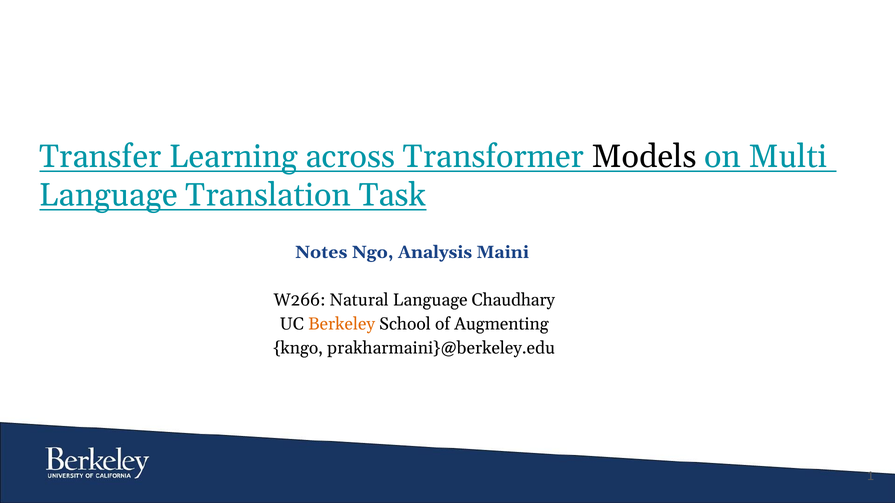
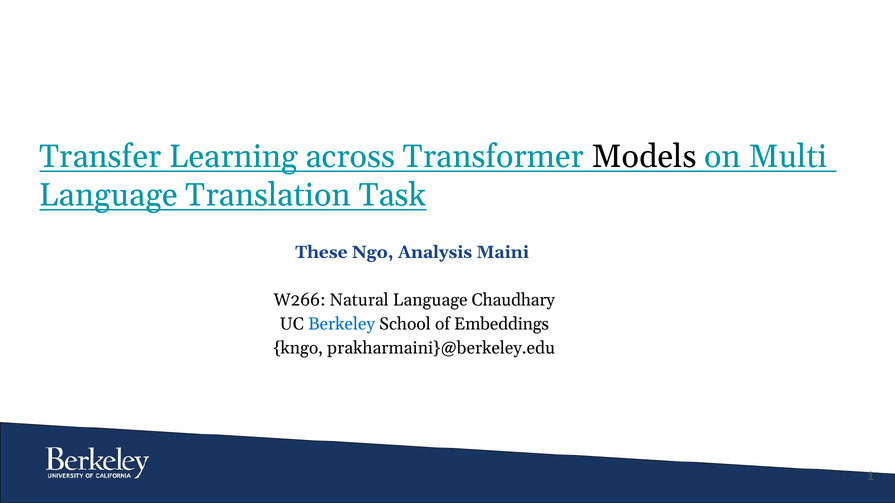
Notes: Notes -> These (321, 252)
Berkeley colour: orange -> blue (342, 324)
Augmenting: Augmenting -> Embeddings (502, 324)
